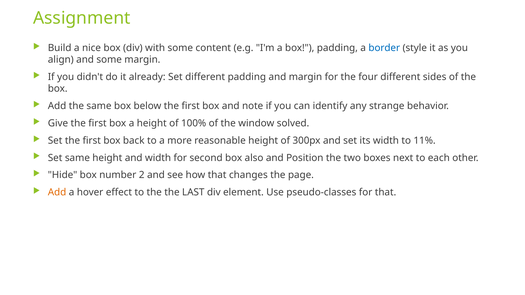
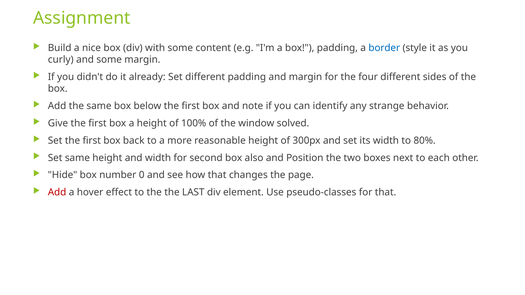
align: align -> curly (61, 60)
11%: 11% -> 80% (425, 141)
2: 2 -> 0 (142, 175)
Add colour: orange -> red (57, 193)
